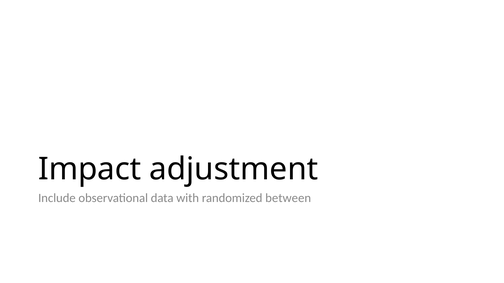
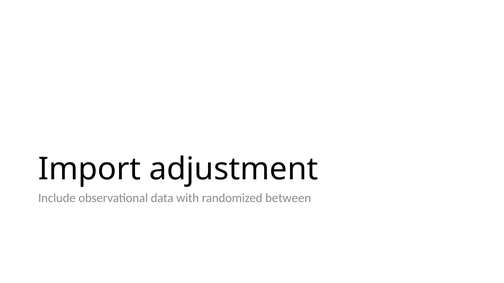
Impact: Impact -> Import (90, 169)
